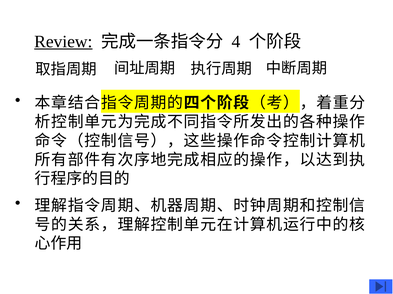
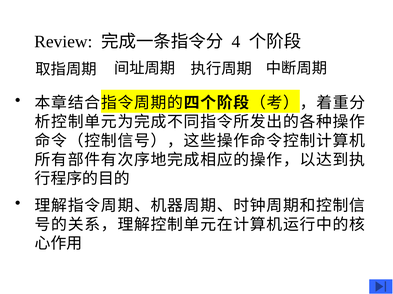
Review underline: present -> none (63, 42)
